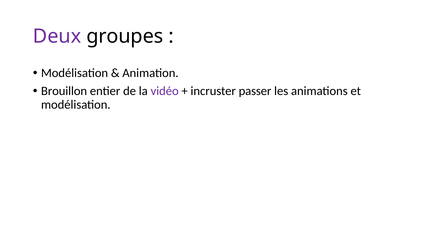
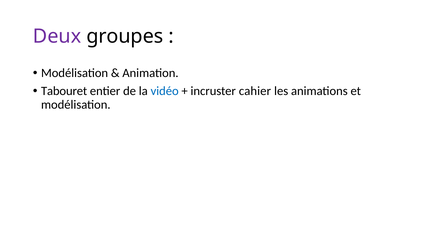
Brouillon: Brouillon -> Tabouret (64, 91)
vidéo colour: purple -> blue (165, 91)
passer: passer -> cahier (255, 91)
